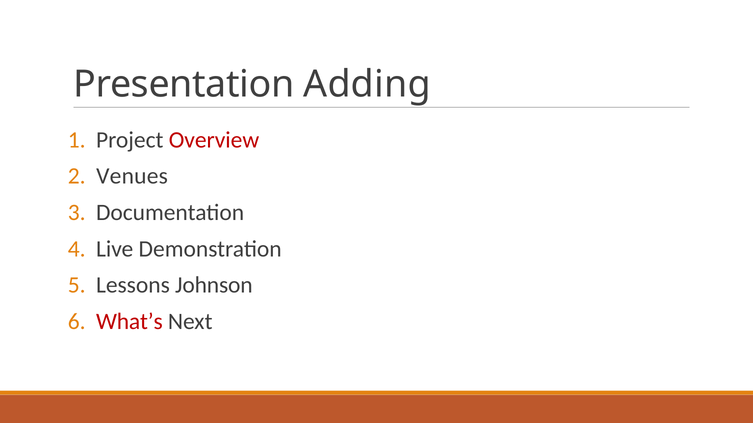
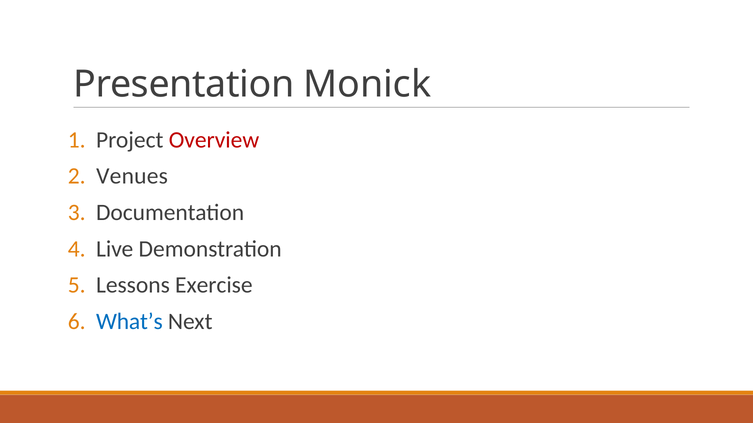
Adding: Adding -> Monick (367, 84)
Johnson: Johnson -> Exercise (214, 286)
What’s colour: red -> blue (129, 322)
